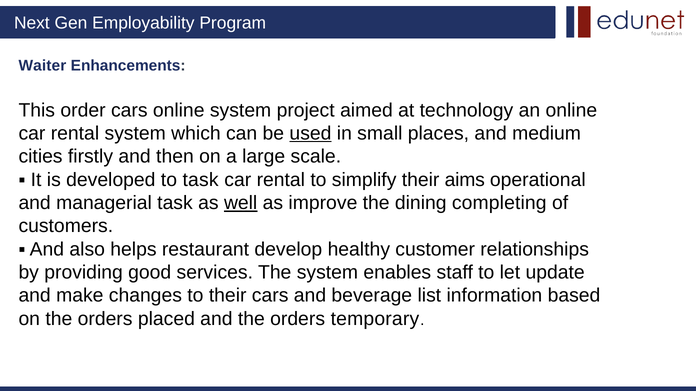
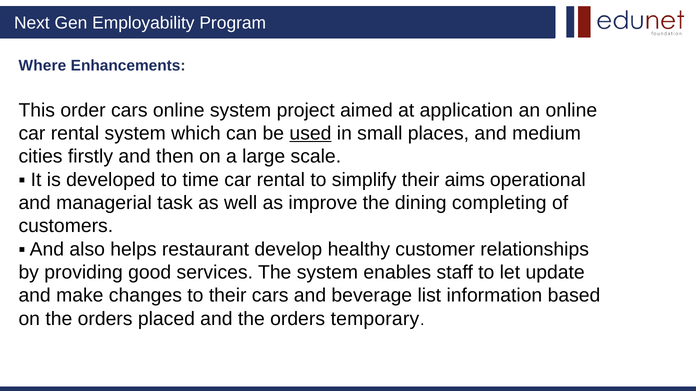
Waiter: Waiter -> Where (42, 66)
technology: technology -> application (466, 110)
to task: task -> time (201, 180)
well underline: present -> none (241, 203)
